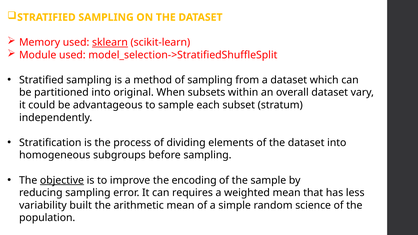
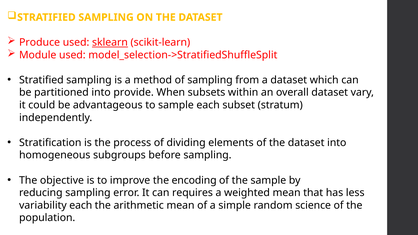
Memory: Memory -> Produce (40, 42)
original: original -> provide (134, 93)
objective underline: present -> none (62, 180)
variability built: built -> each (81, 205)
